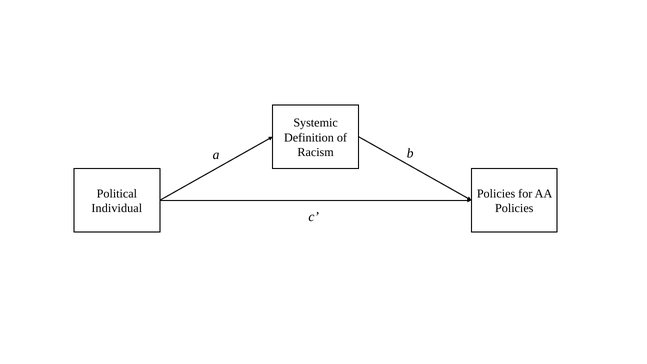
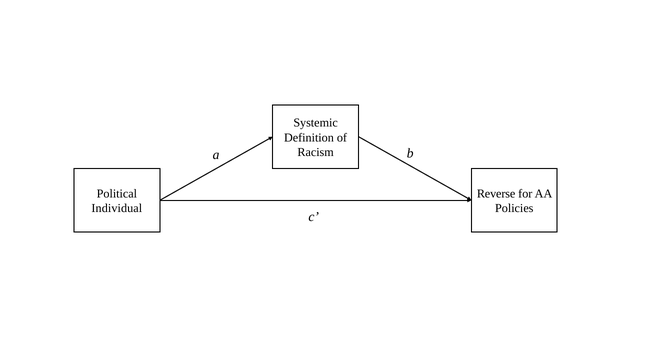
Policies: Policies -> Reverse (496, 194)
